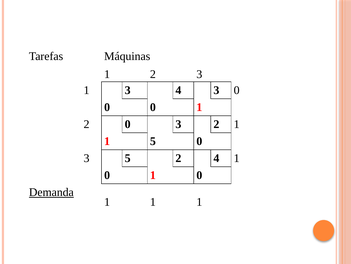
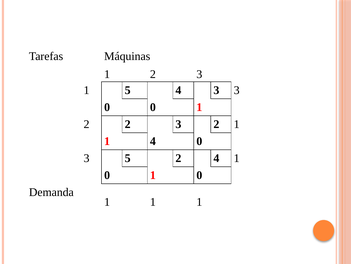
1 3: 3 -> 5 (128, 90)
3 0: 0 -> 3 (237, 90)
2 0: 0 -> 2 (128, 124)
1 5: 5 -> 4 (153, 141)
Demanda underline: present -> none (51, 192)
